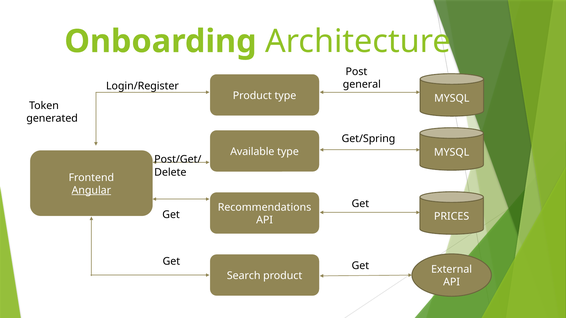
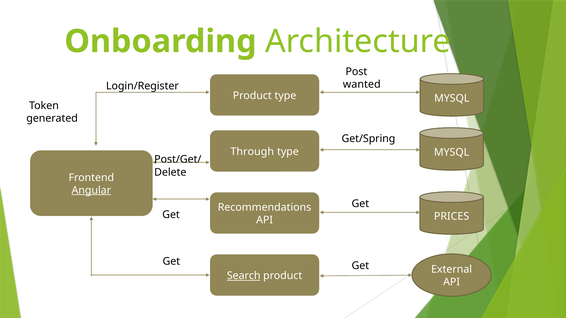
general: general -> wanted (362, 84)
Available: Available -> Through (252, 152)
Search underline: none -> present (244, 276)
